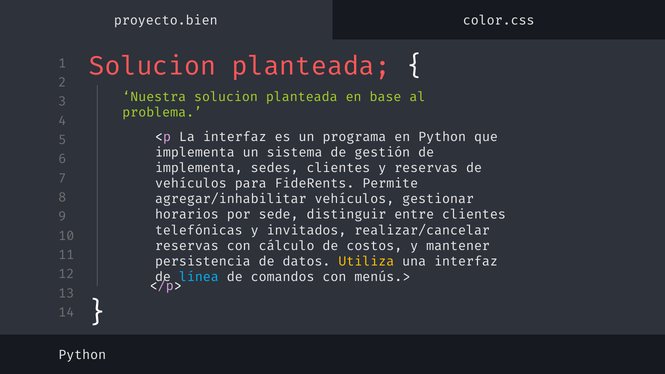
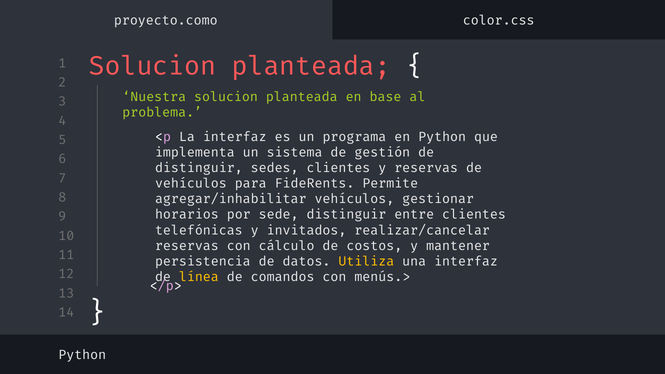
proyecto.bien: proyecto.bien -> proyecto.como (166, 21)
implementa: implementa -> distinguir (199, 168)
línea colour: light blue -> yellow (199, 277)
